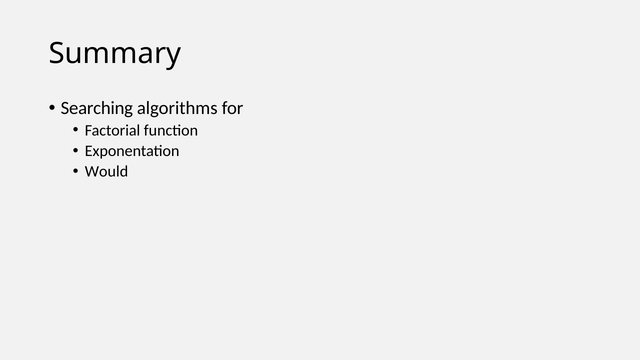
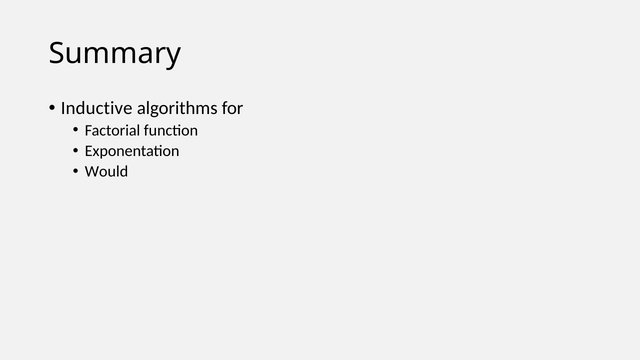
Searching: Searching -> Inductive (97, 108)
